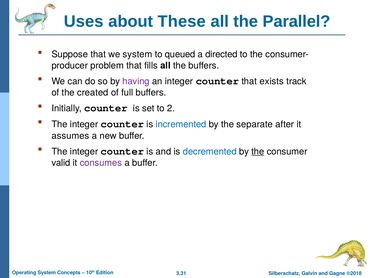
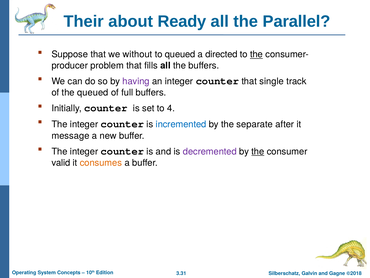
Uses: Uses -> Their (84, 21)
These: These -> Ready (182, 21)
we system: system -> without (138, 54)
the underline: none -> present (256, 54)
exists: exists -> single (272, 81)
the created: created -> queued (93, 92)
2: 2 -> 4 (171, 108)
assumes: assumes -> message (70, 135)
decremented colour: blue -> purple (210, 151)
consumes colour: purple -> orange (101, 162)
